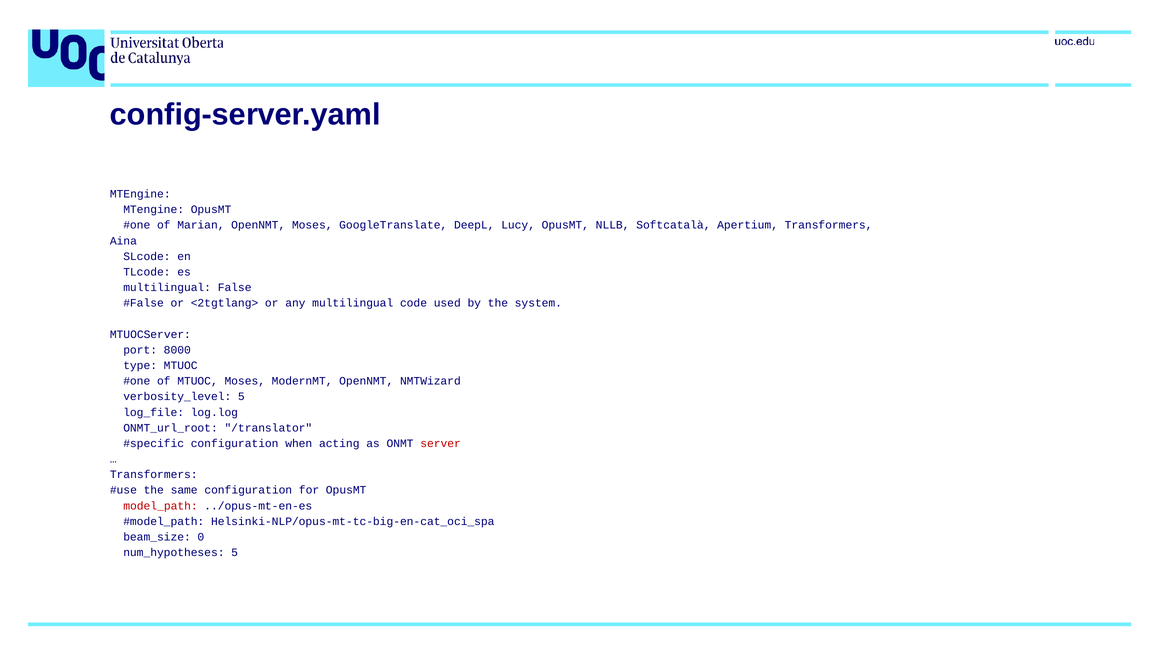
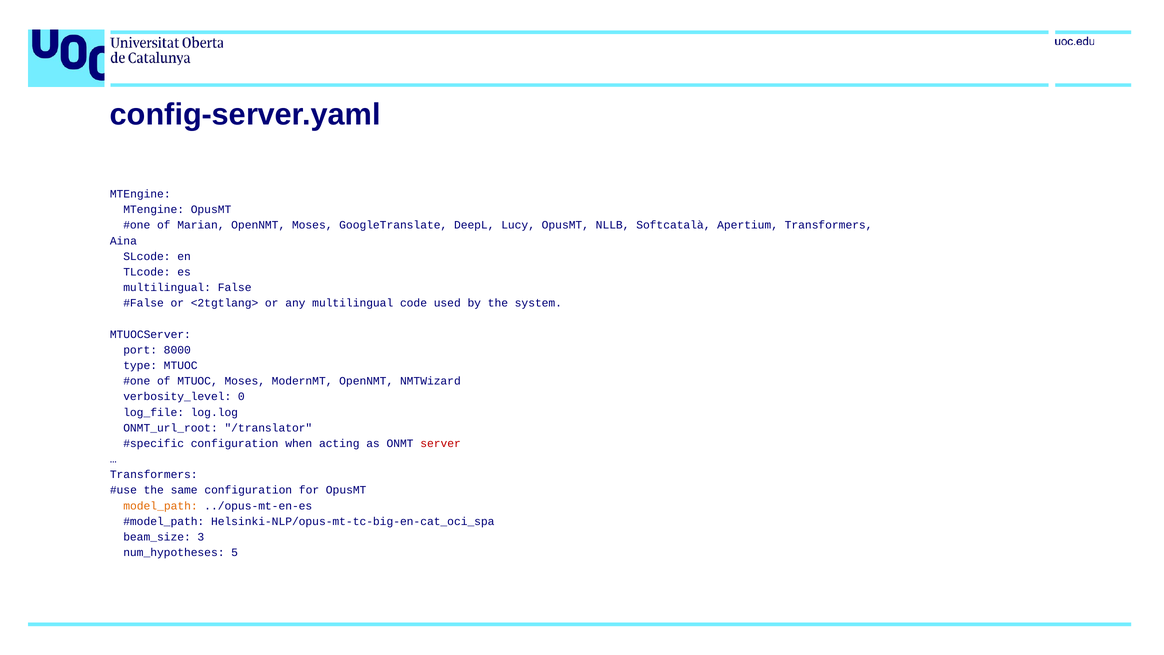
verbosity_level 5: 5 -> 0 (241, 397)
model_path colour: red -> orange (161, 506)
0: 0 -> 3 (201, 537)
